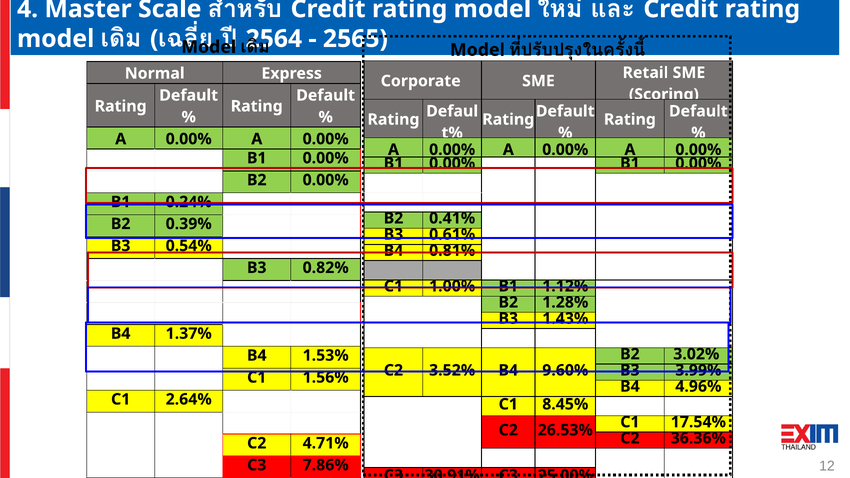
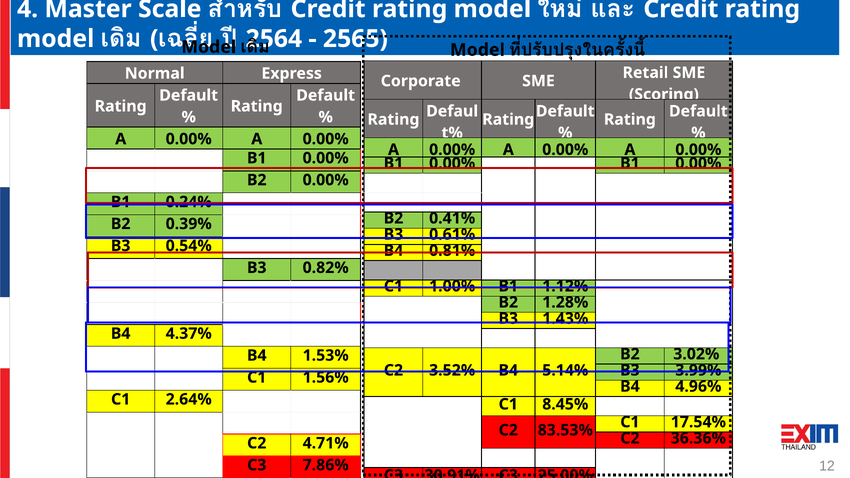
1.37%: 1.37% -> 4.37% (189, 334)
9.60%: 9.60% -> 5.14% (565, 370)
26.53%: 26.53% -> 83.53% (565, 430)
